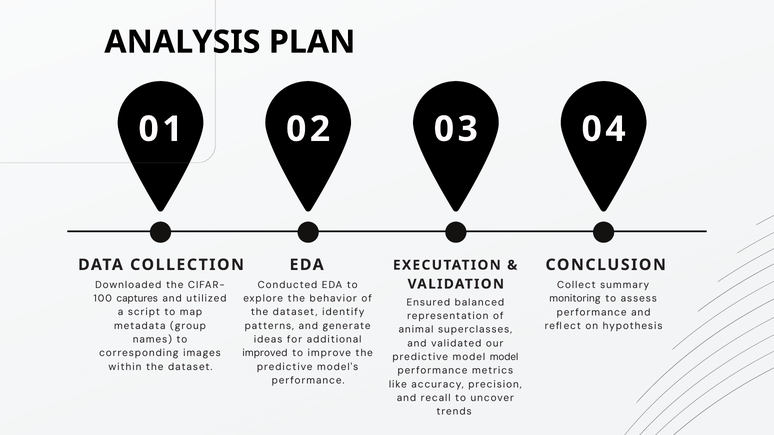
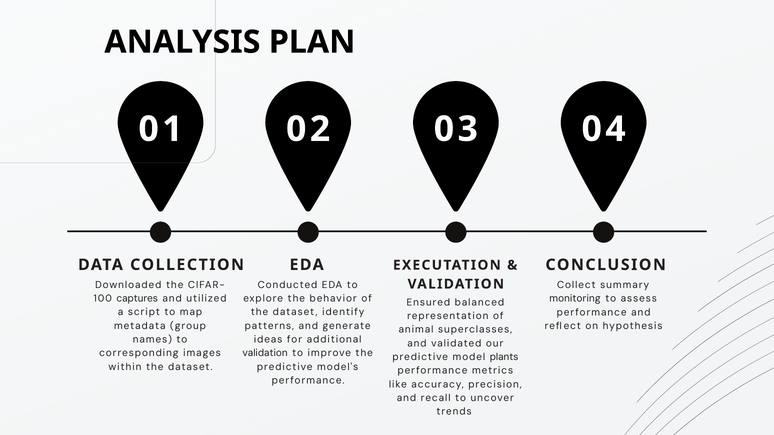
improved: improved -> validation (265, 354)
model model: model -> plants (504, 357)
